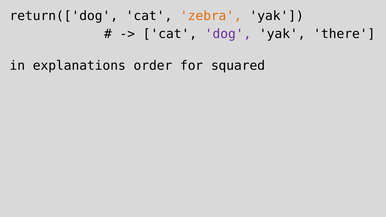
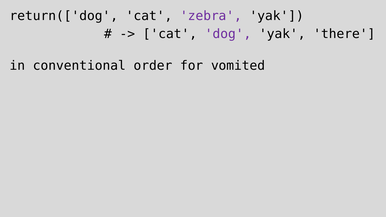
zebra colour: orange -> purple (211, 16)
explanations: explanations -> conventional (79, 66)
squared: squared -> vomited (238, 66)
